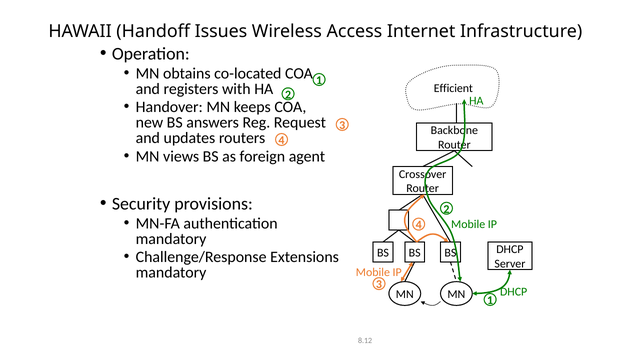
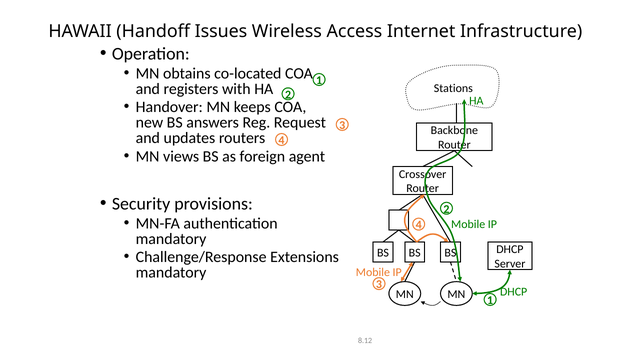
Efficient: Efficient -> Stations (453, 88)
